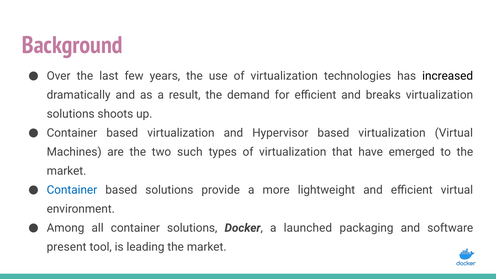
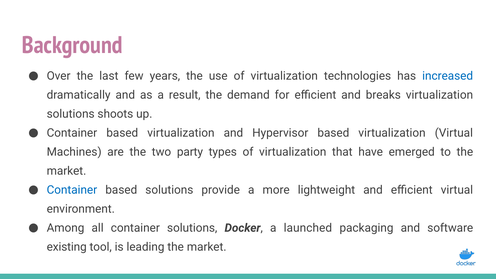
increased colour: black -> blue (448, 76)
such: such -> party (190, 152)
present: present -> existing (67, 247)
